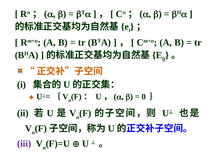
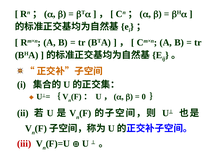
iii colour: purple -> red (24, 144)
